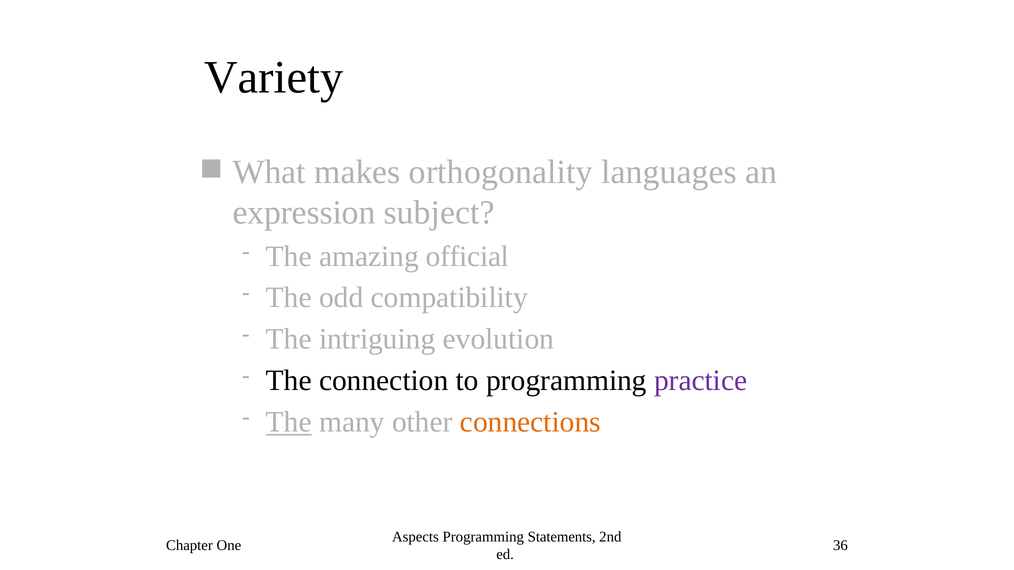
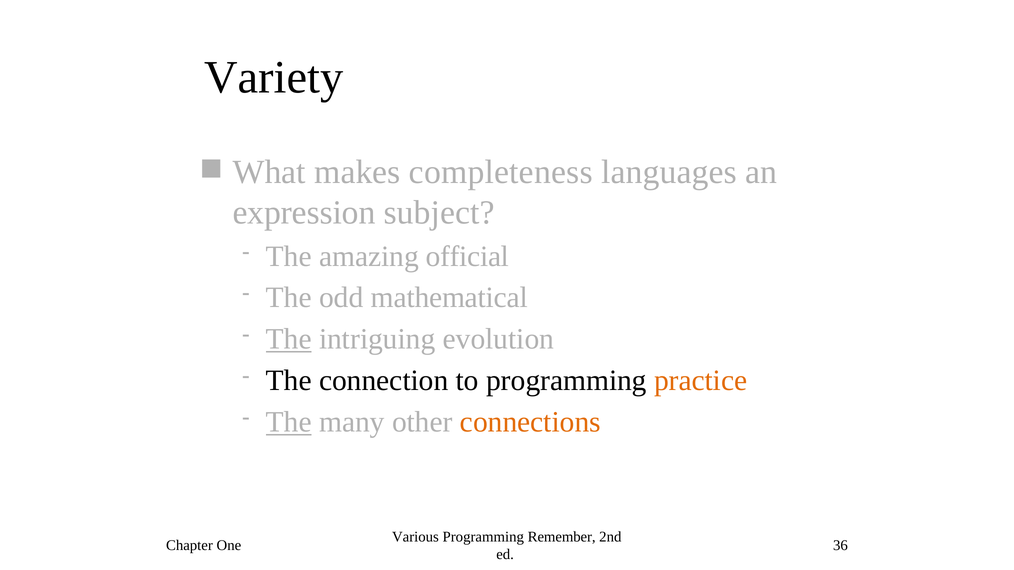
orthogonality: orthogonality -> completeness (501, 172)
compatibility: compatibility -> mathematical (449, 298)
The underline: none -> present (289, 339)
practice colour: purple -> orange (701, 381)
Aspects: Aspects -> Various (415, 537)
Statements: Statements -> Remember (562, 537)
